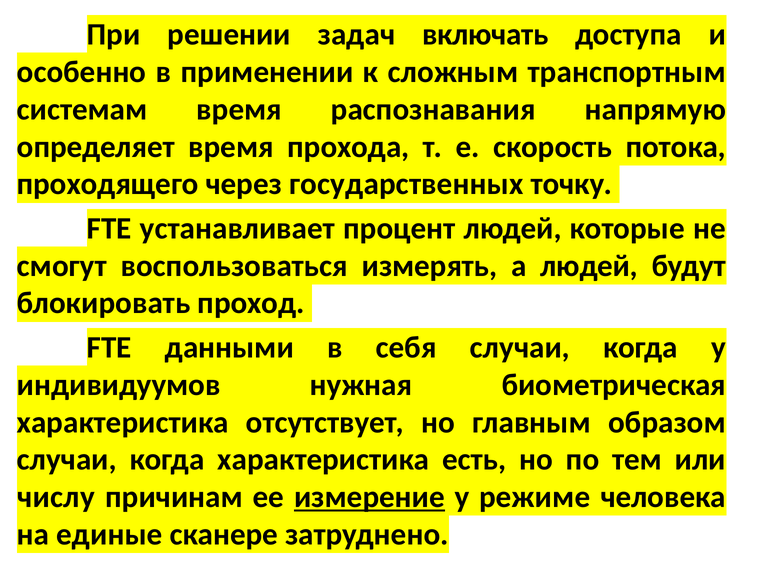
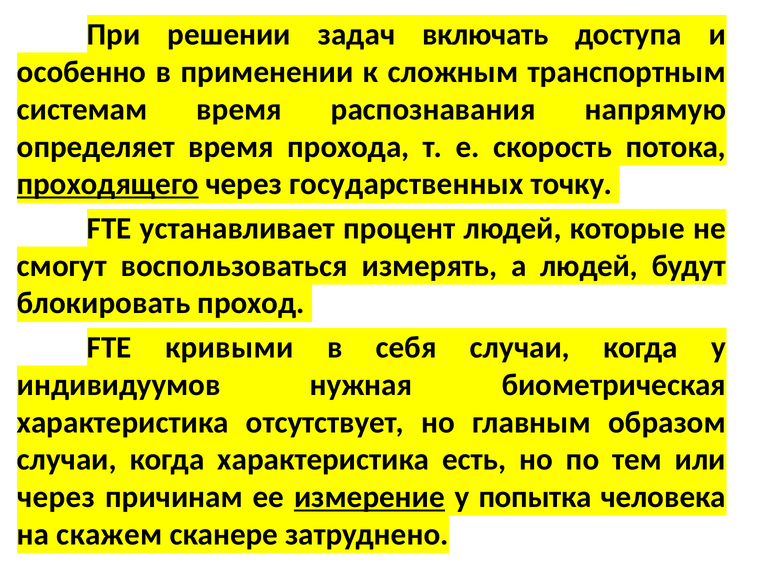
проходящего underline: none -> present (108, 184)
данными: данными -> кривыми (229, 347)
числу: числу -> через (56, 497)
режиме: режиме -> попытка (535, 497)
единые: единые -> скажем (109, 534)
